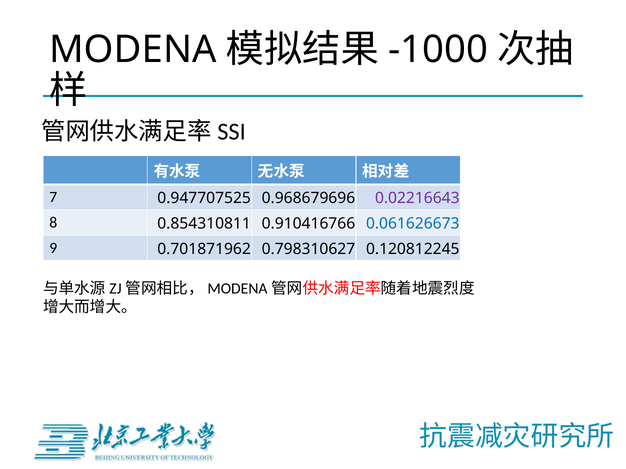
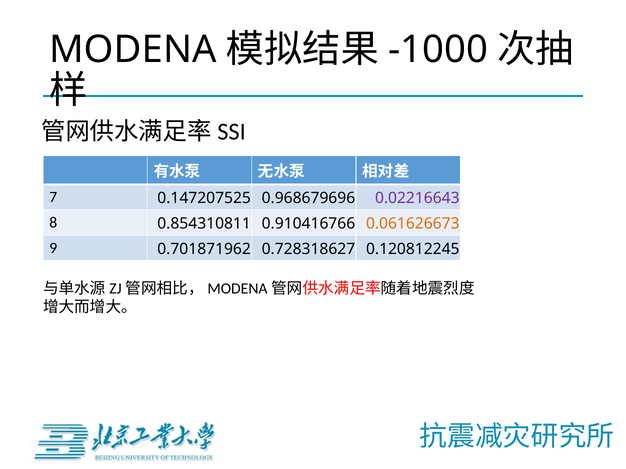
0.947707525: 0.947707525 -> 0.147207525 (204, 199)
0.061626673 colour: blue -> orange (413, 224)
0.798310627: 0.798310627 -> 0.728318627 (308, 249)
